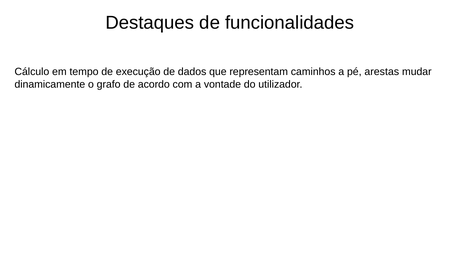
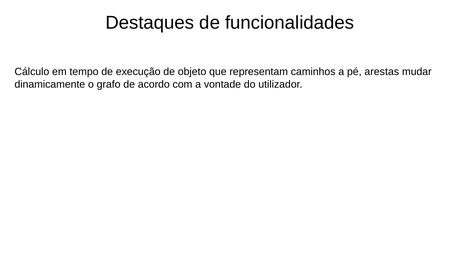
dados: dados -> objeto (192, 72)
